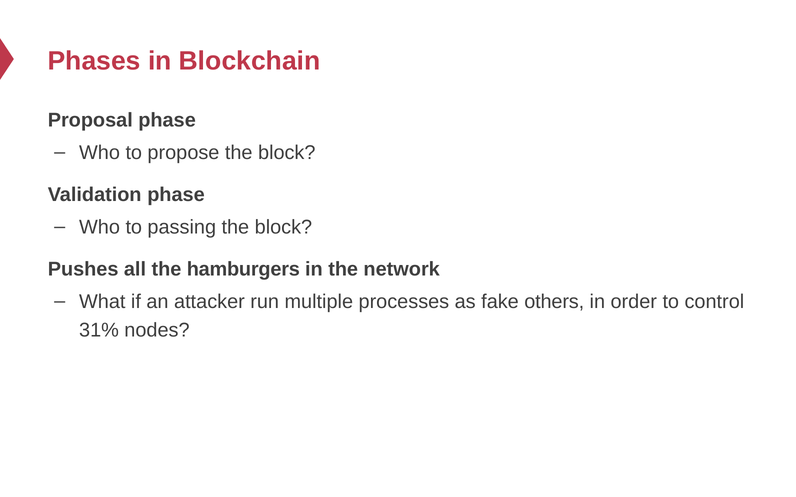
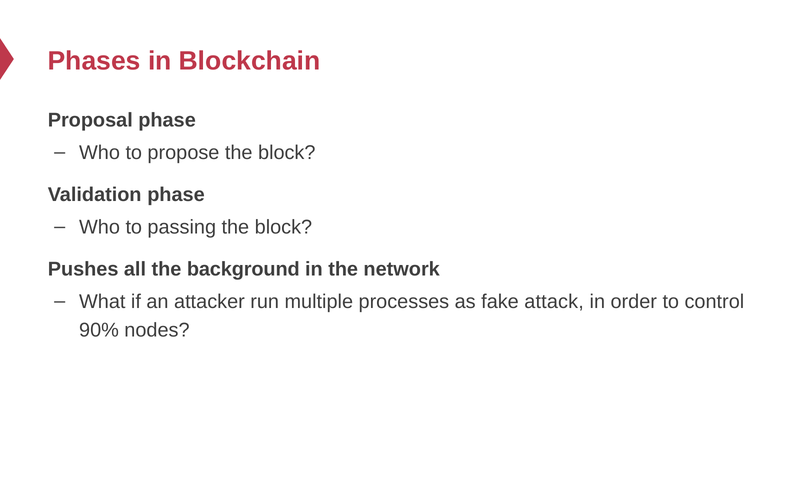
hamburgers: hamburgers -> background (243, 269)
others: others -> attack (554, 302)
31%: 31% -> 90% (99, 331)
